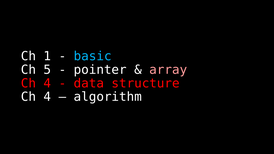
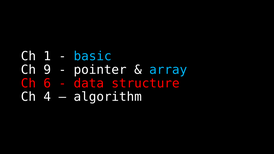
5: 5 -> 9 (47, 70)
array colour: pink -> light blue (168, 70)
4: 4 -> 6 (47, 83)
